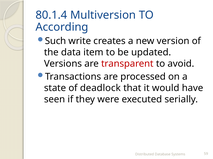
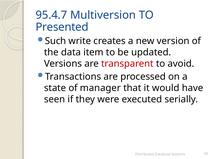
80.1.4: 80.1.4 -> 95.4.7 (51, 15)
According: According -> Presented (62, 27)
deadlock: deadlock -> manager (100, 88)
